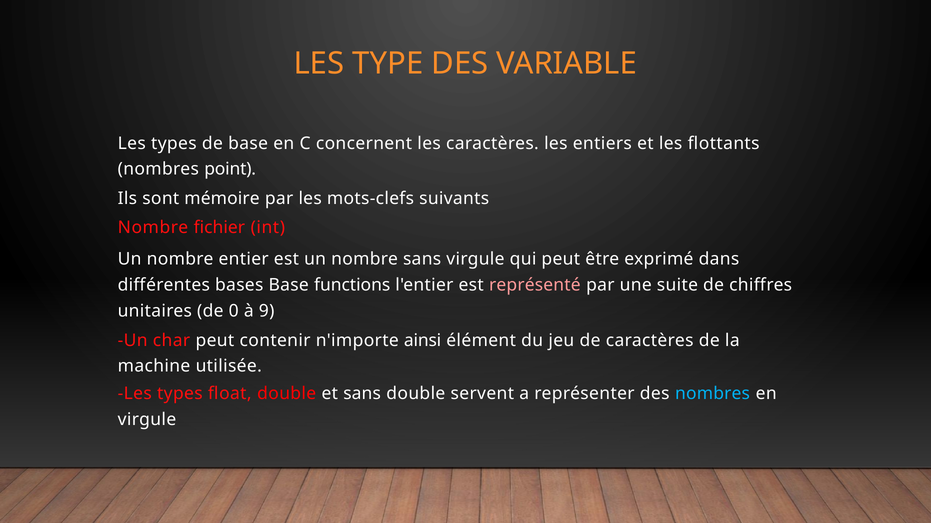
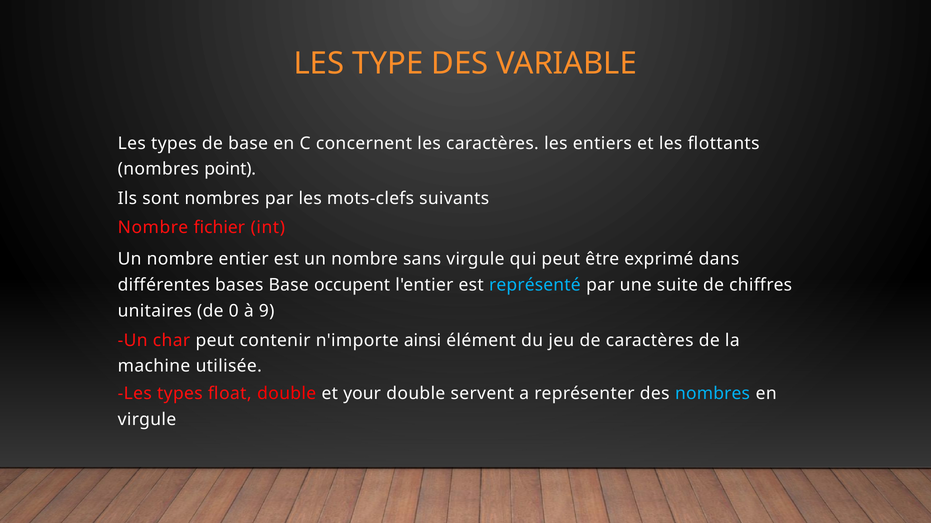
sont mémoire: mémoire -> nombres (222, 199)
functions: functions -> occupent (352, 285)
représenté colour: pink -> light blue (535, 285)
et sans: sans -> your (362, 394)
